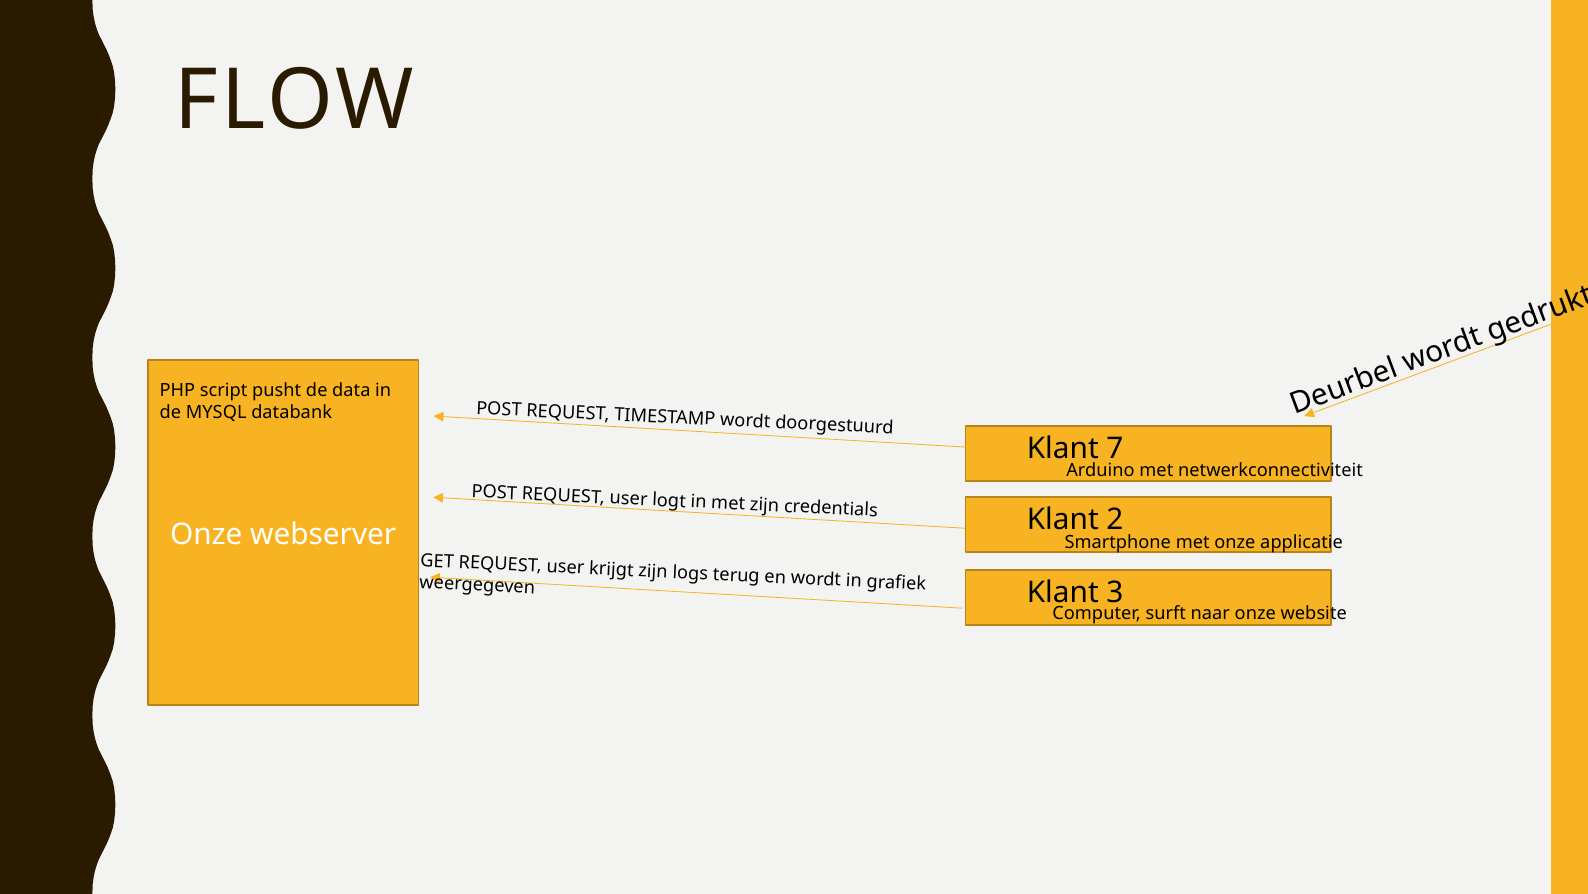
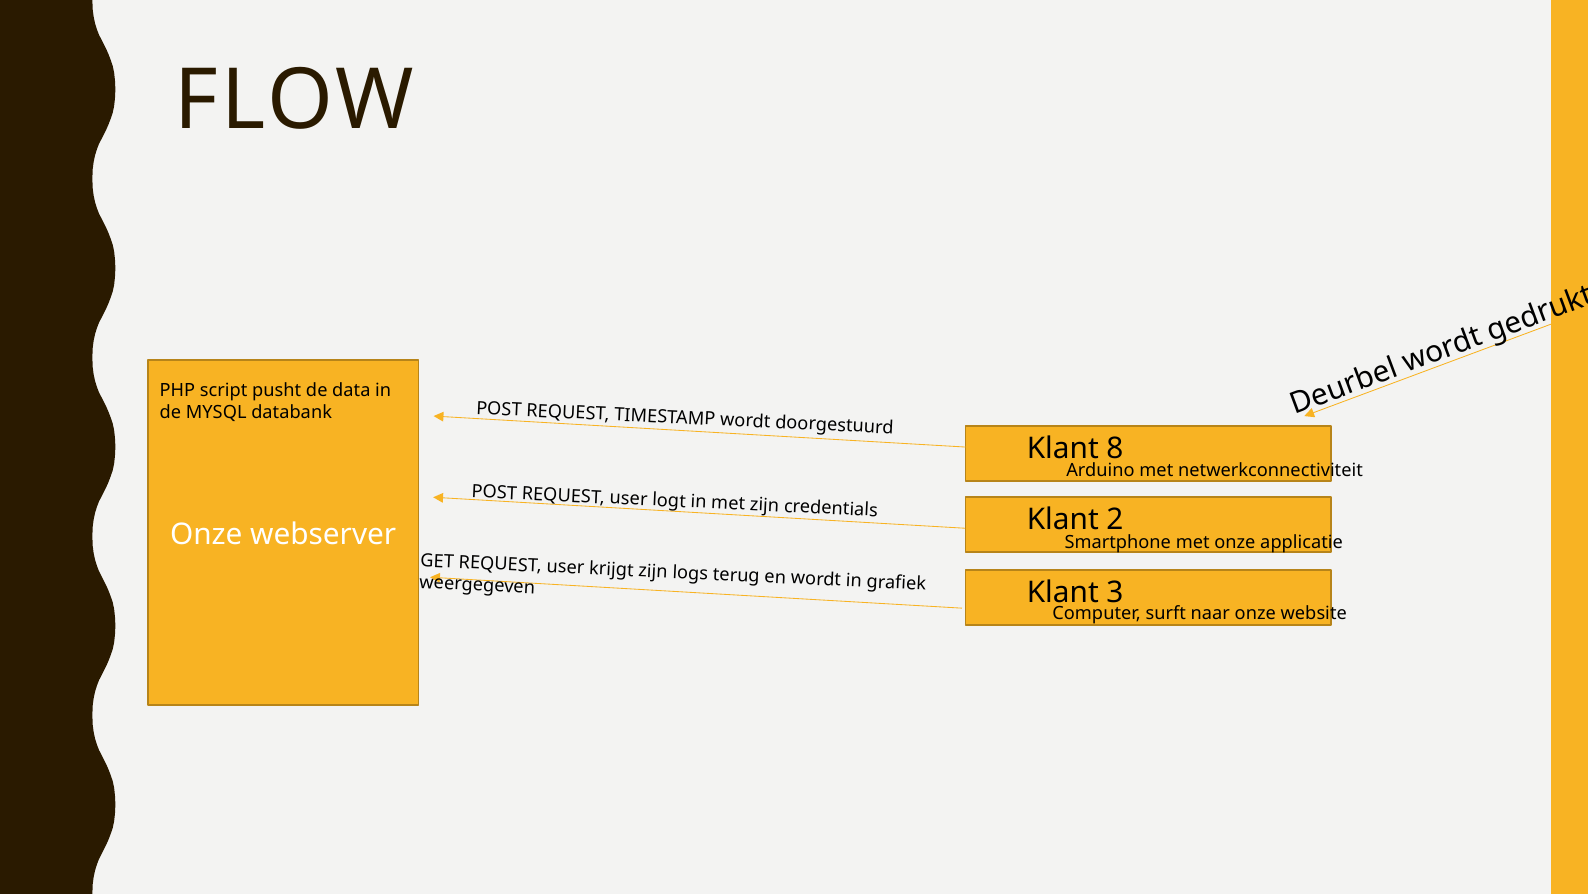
7: 7 -> 8 (1115, 448)
